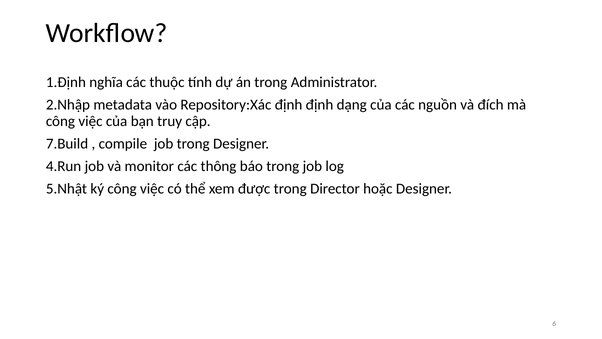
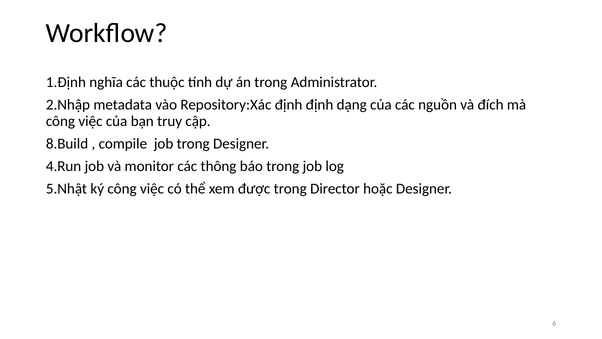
7.Build: 7.Build -> 8.Build (67, 144)
